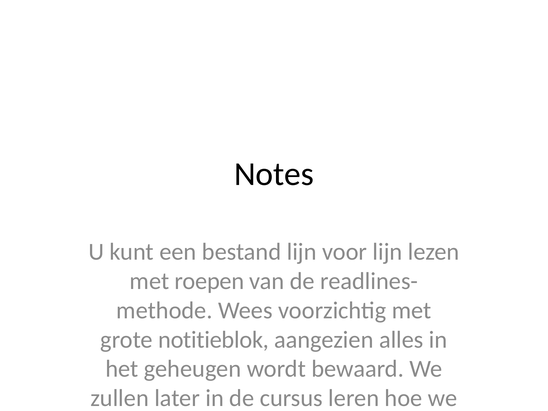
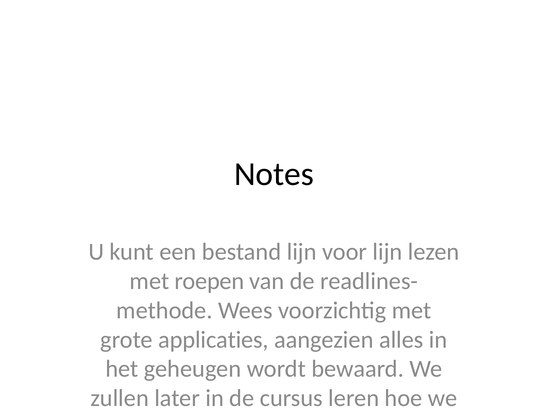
notitieblok: notitieblok -> applicaties (213, 340)
